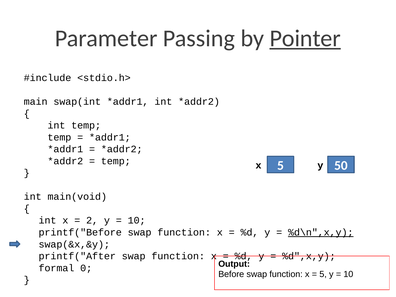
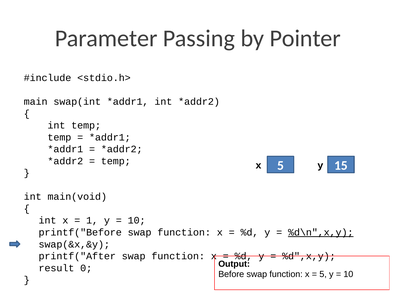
Pointer underline: present -> none (305, 38)
50: 50 -> 15 (341, 165)
2: 2 -> 1 (92, 220)
formal: formal -> result (56, 268)
